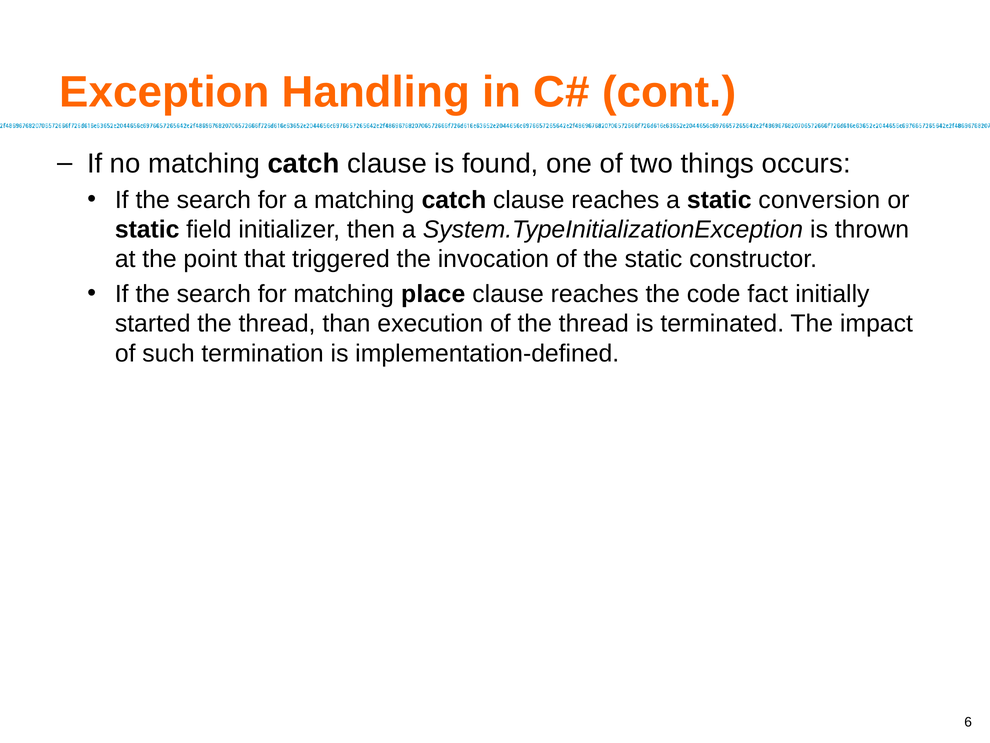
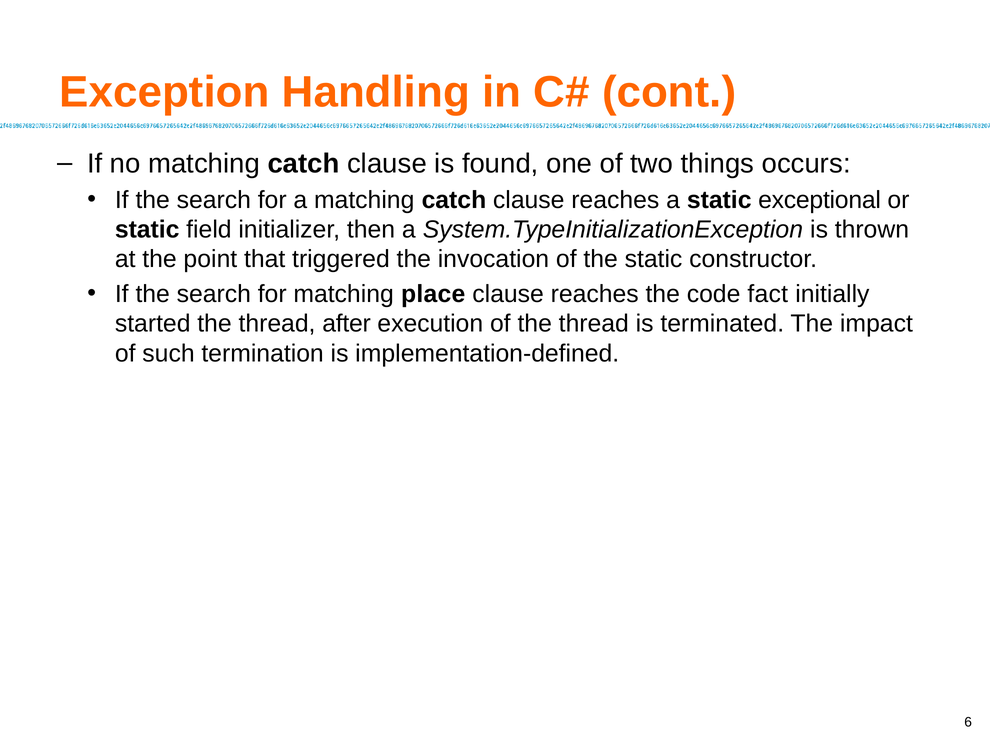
conversion: conversion -> exceptional (820, 200)
than: than -> after (347, 323)
